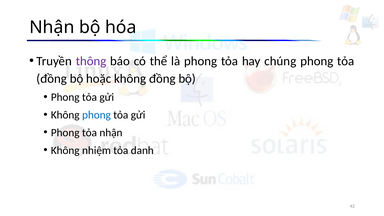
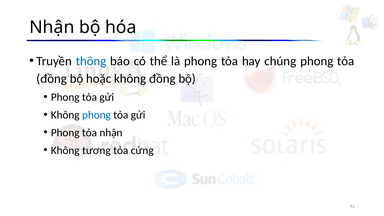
thông colour: purple -> blue (91, 61)
nhiệm: nhiệm -> tương (96, 150)
danh: danh -> cứng (142, 150)
